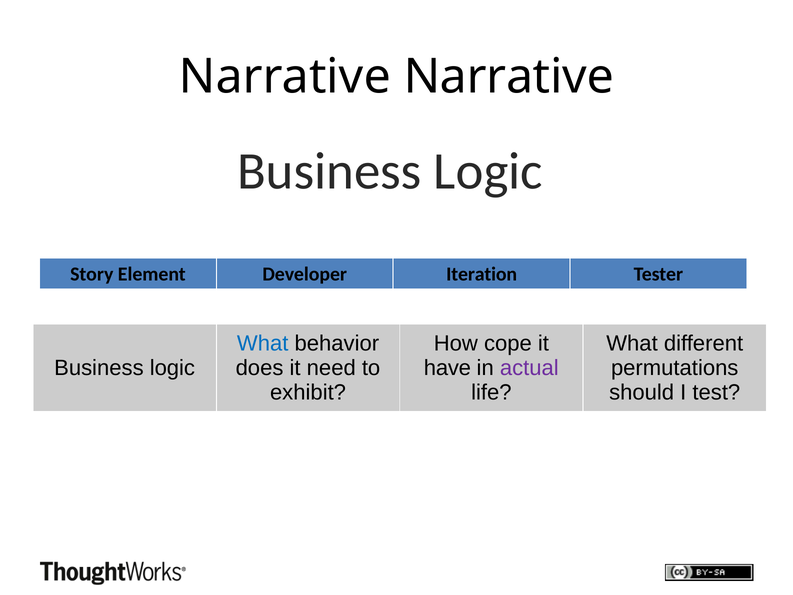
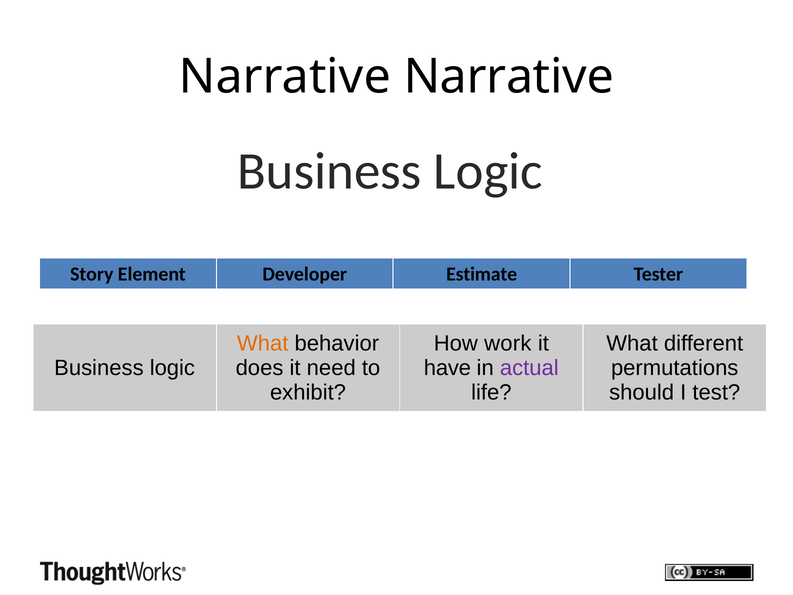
Iteration: Iteration -> Estimate (482, 274)
What colour: blue -> orange (263, 343)
cope: cope -> work (508, 343)
